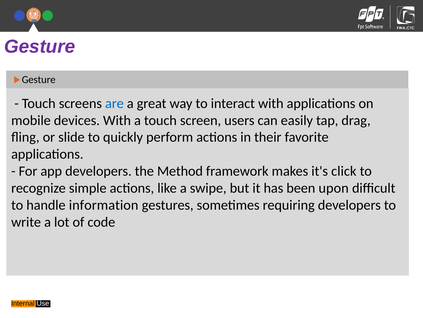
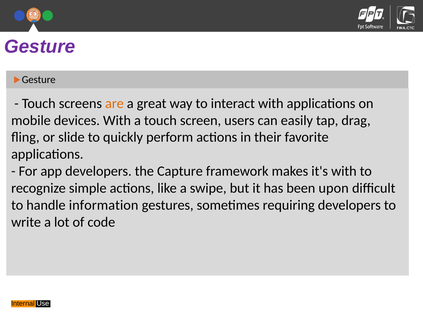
are colour: blue -> orange (114, 103)
Method: Method -> Capture (180, 171)
it's click: click -> with (344, 171)
